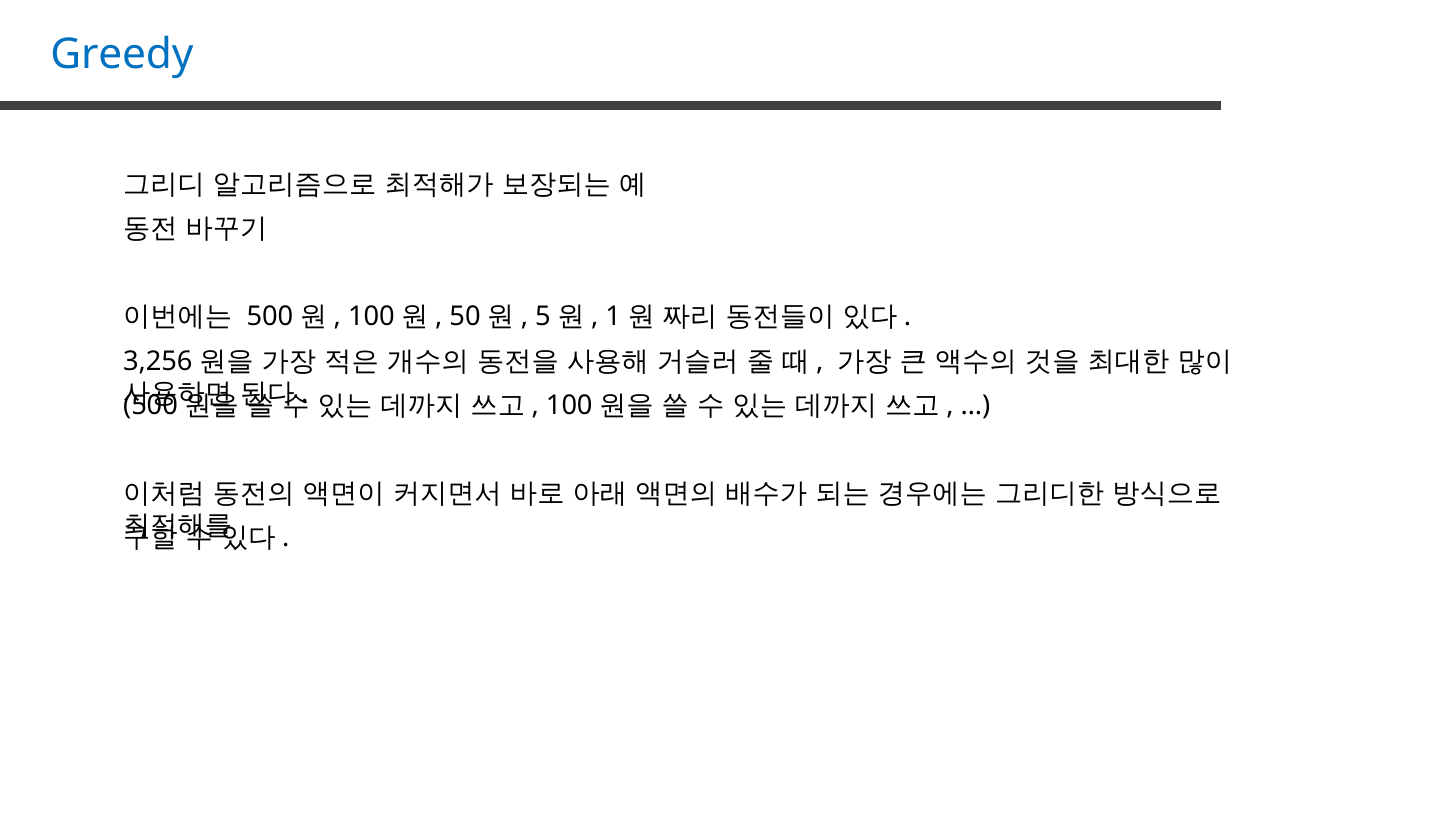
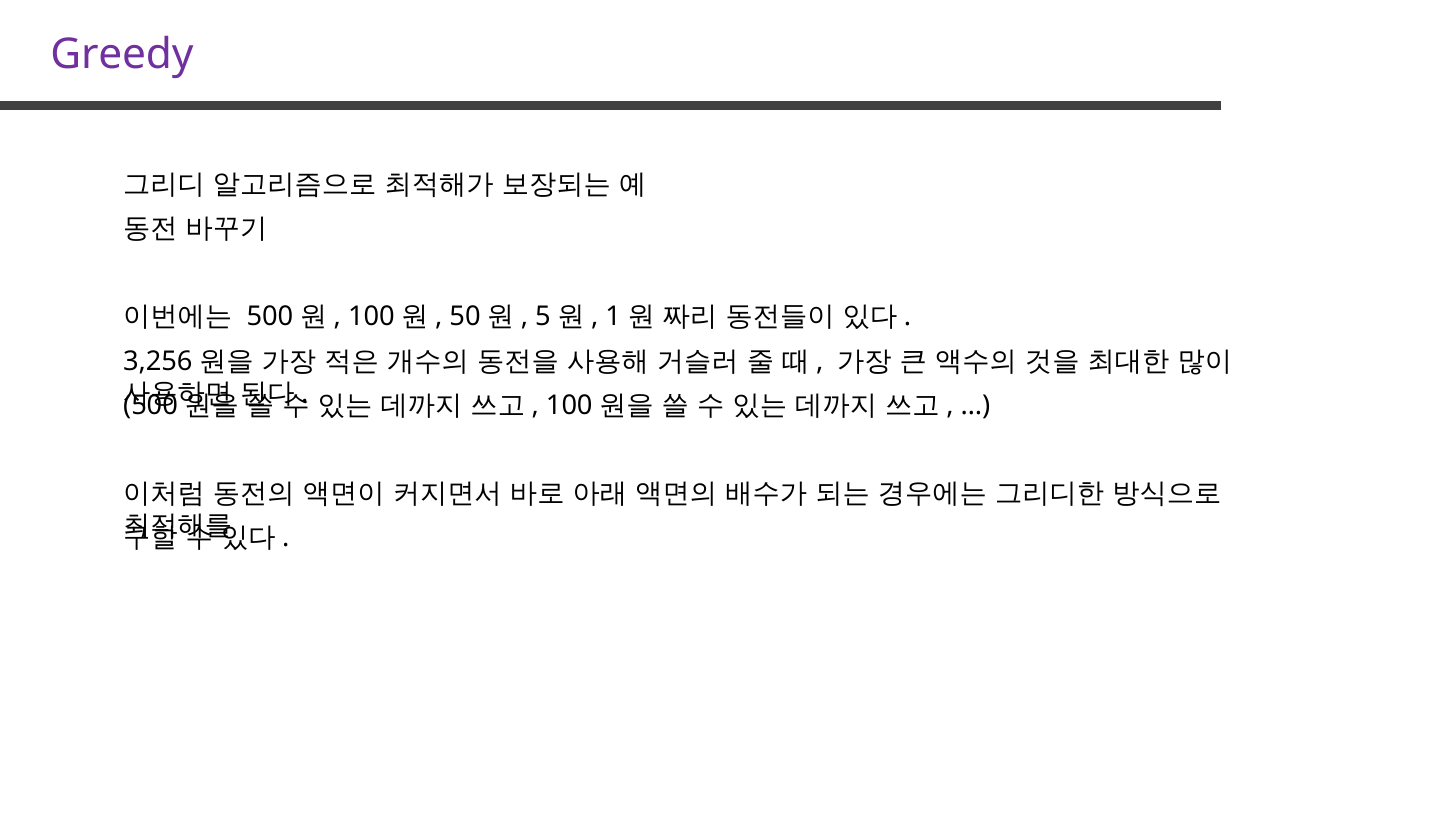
Greedy colour: blue -> purple (122, 55)
